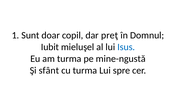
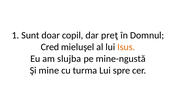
Iubit: Iubit -> Cred (50, 47)
Isus colour: blue -> orange (126, 47)
am turma: turma -> slujba (69, 59)
sfânt: sfânt -> mine (49, 70)
